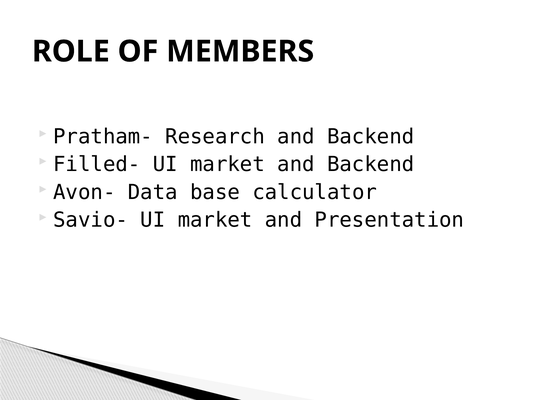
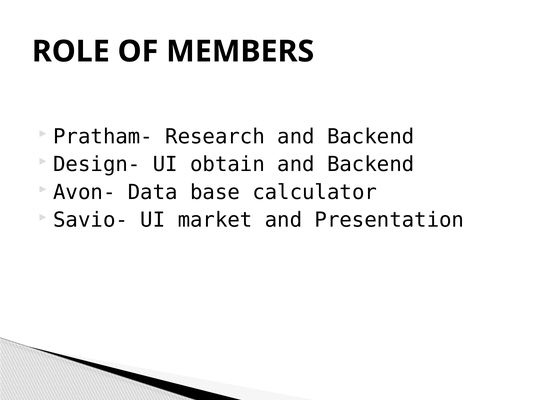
Filled-: Filled- -> Design- (97, 164)
market: market -> obtain (228, 164)
